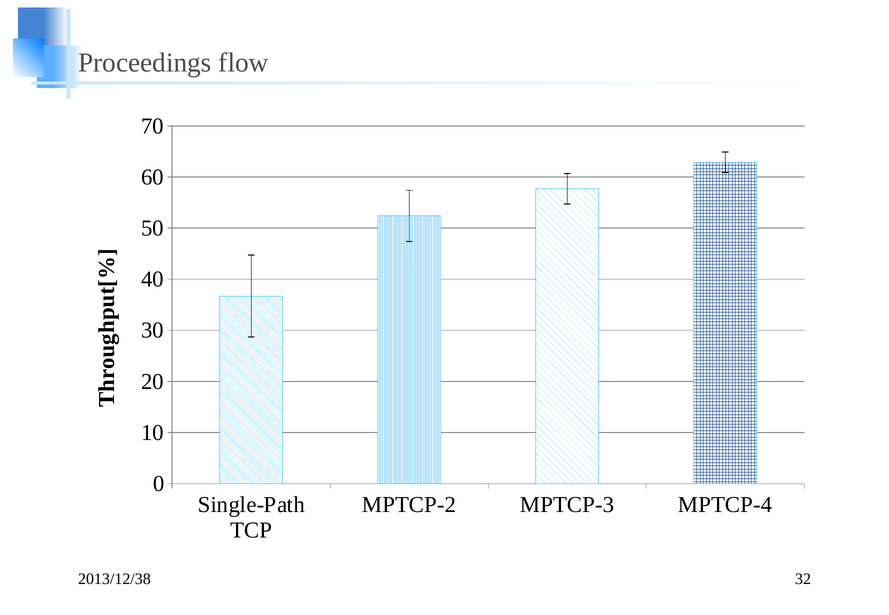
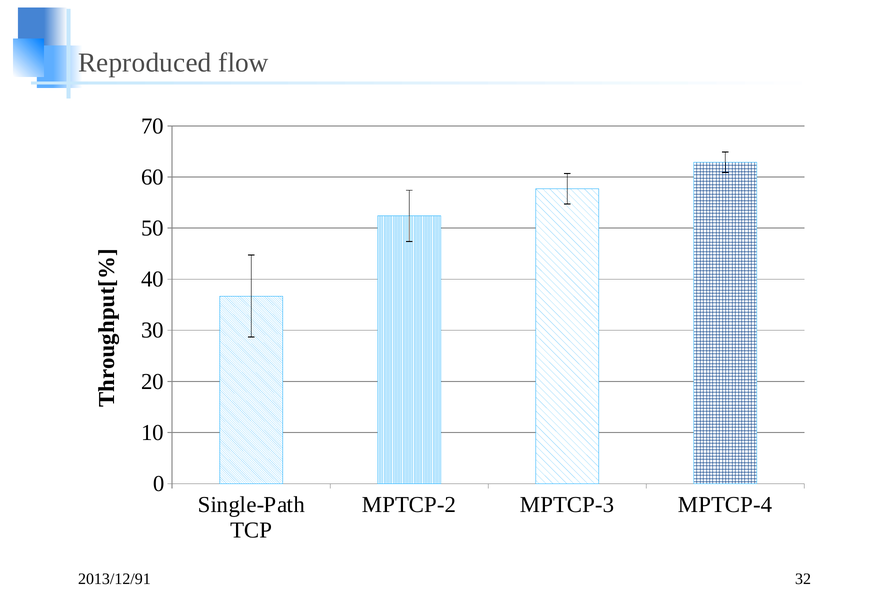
Proceedings: Proceedings -> Reproduced (145, 63)
2013/12/38: 2013/12/38 -> 2013/12/91 (114, 579)
